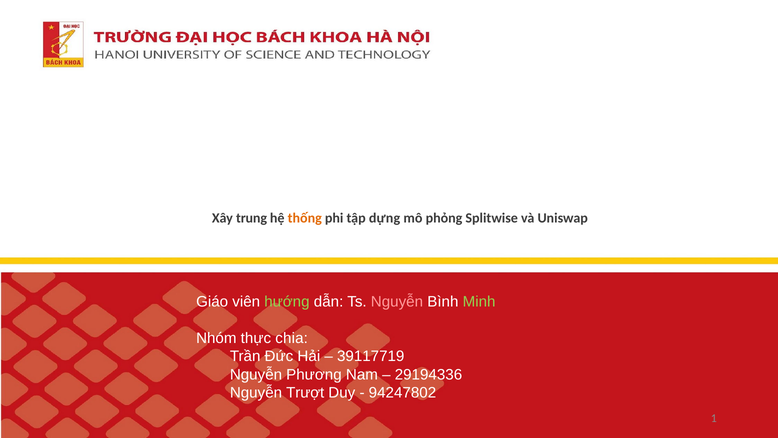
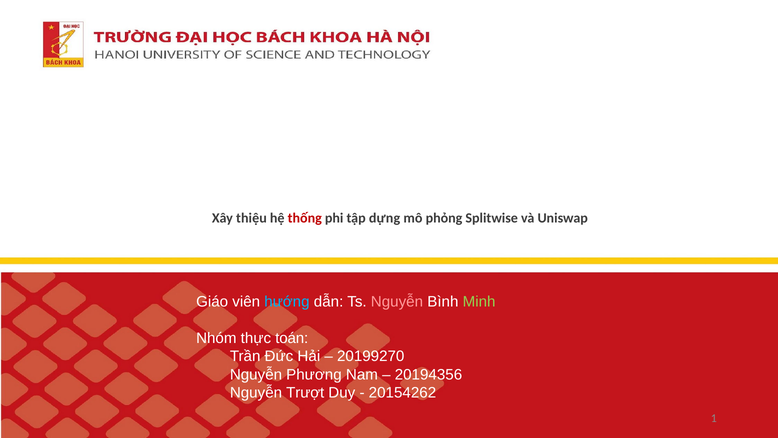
trung: trung -> thiệu (251, 218)
thống colour: orange -> red (305, 218)
hướng colour: light green -> light blue (287, 302)
chia: chia -> toán (292, 338)
39117719: 39117719 -> 20199270 (371, 356)
29194336: 29194336 -> 20194356 (428, 374)
94247802: 94247802 -> 20154262 (402, 393)
